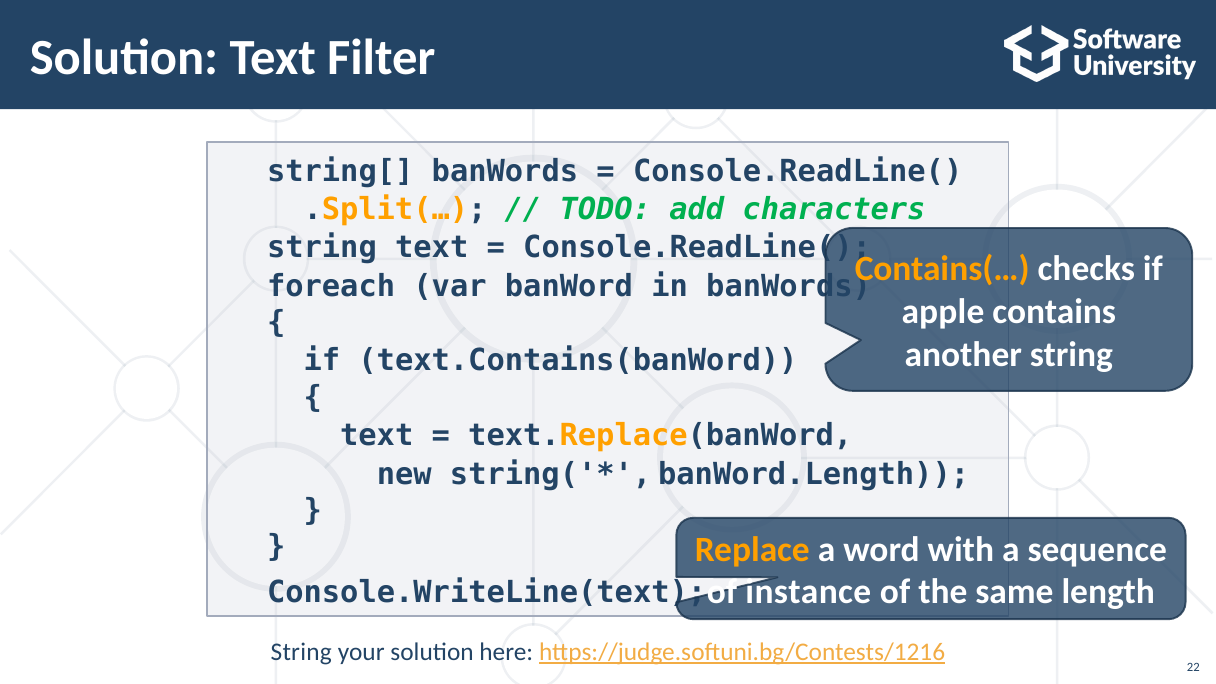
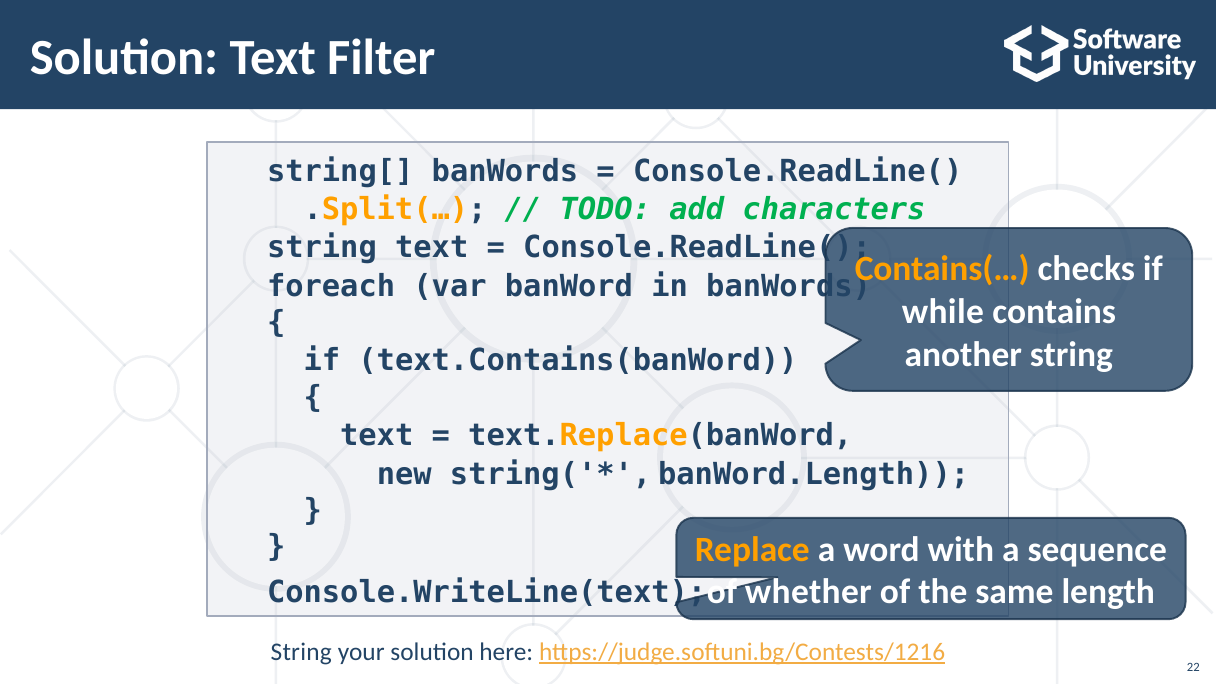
apple: apple -> while (943, 312)
instance: instance -> whether (808, 592)
